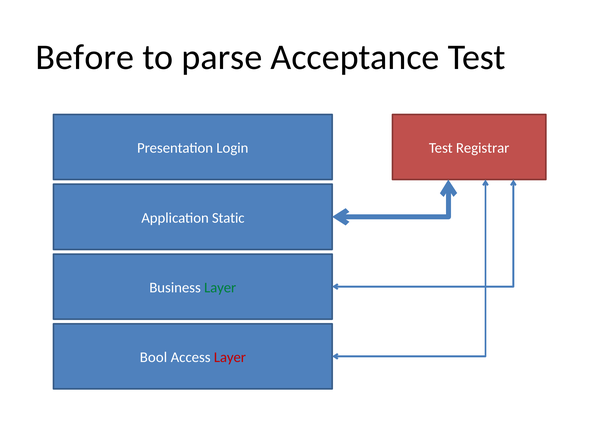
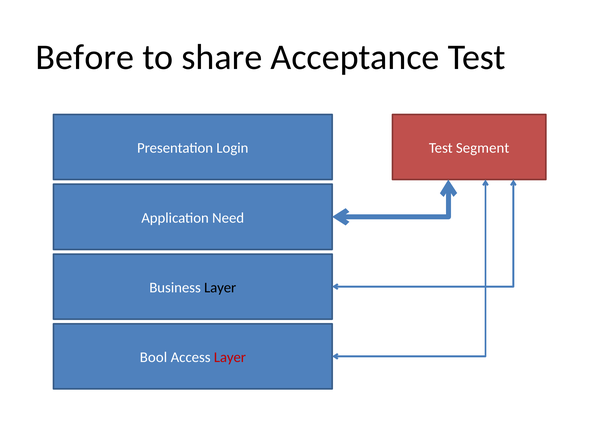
parse: parse -> share (222, 57)
Registrar: Registrar -> Segment (483, 148)
Static: Static -> Need (228, 218)
Layer colour: green -> black (220, 287)
